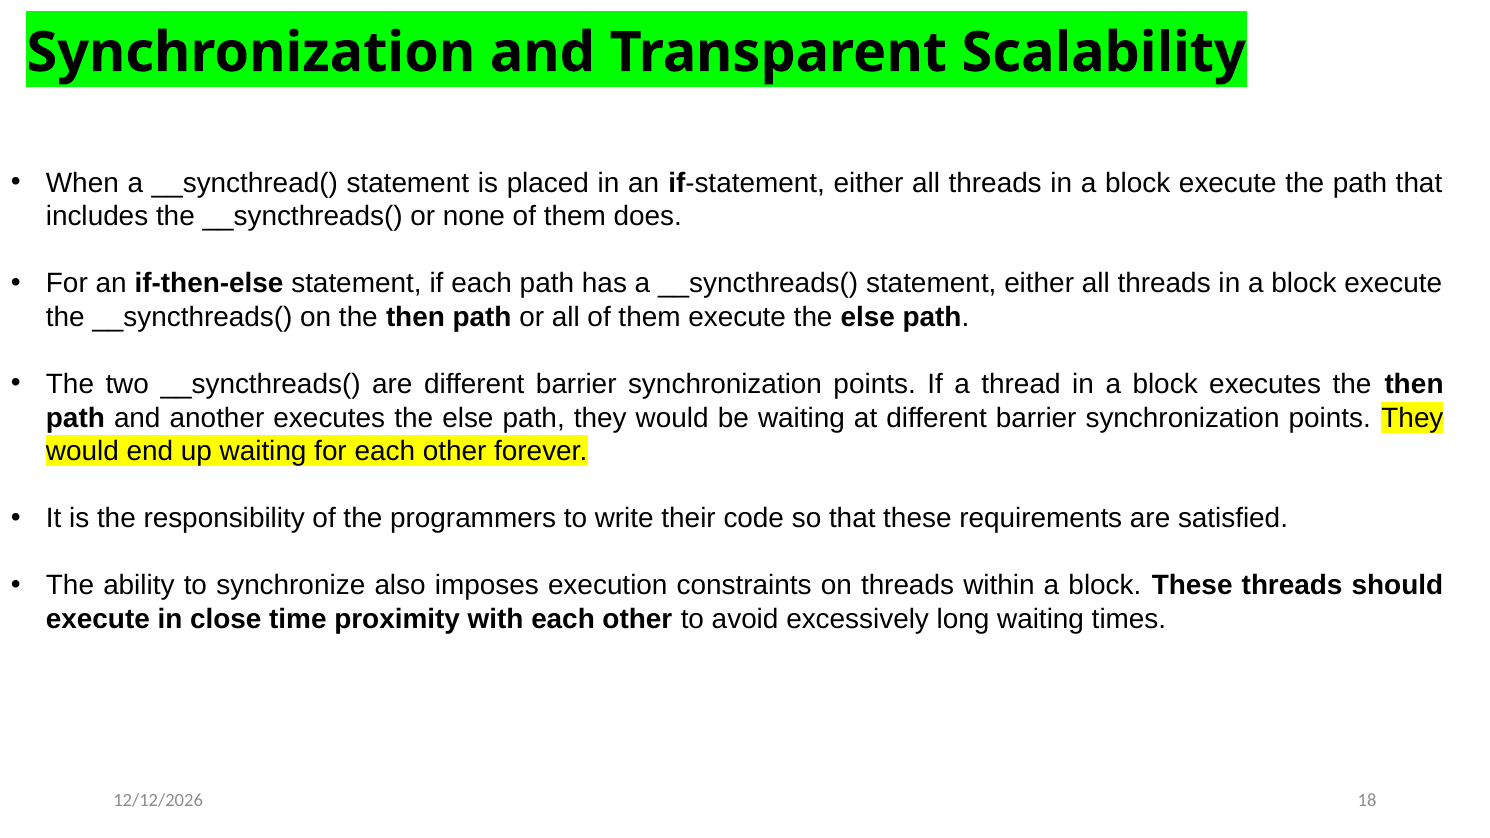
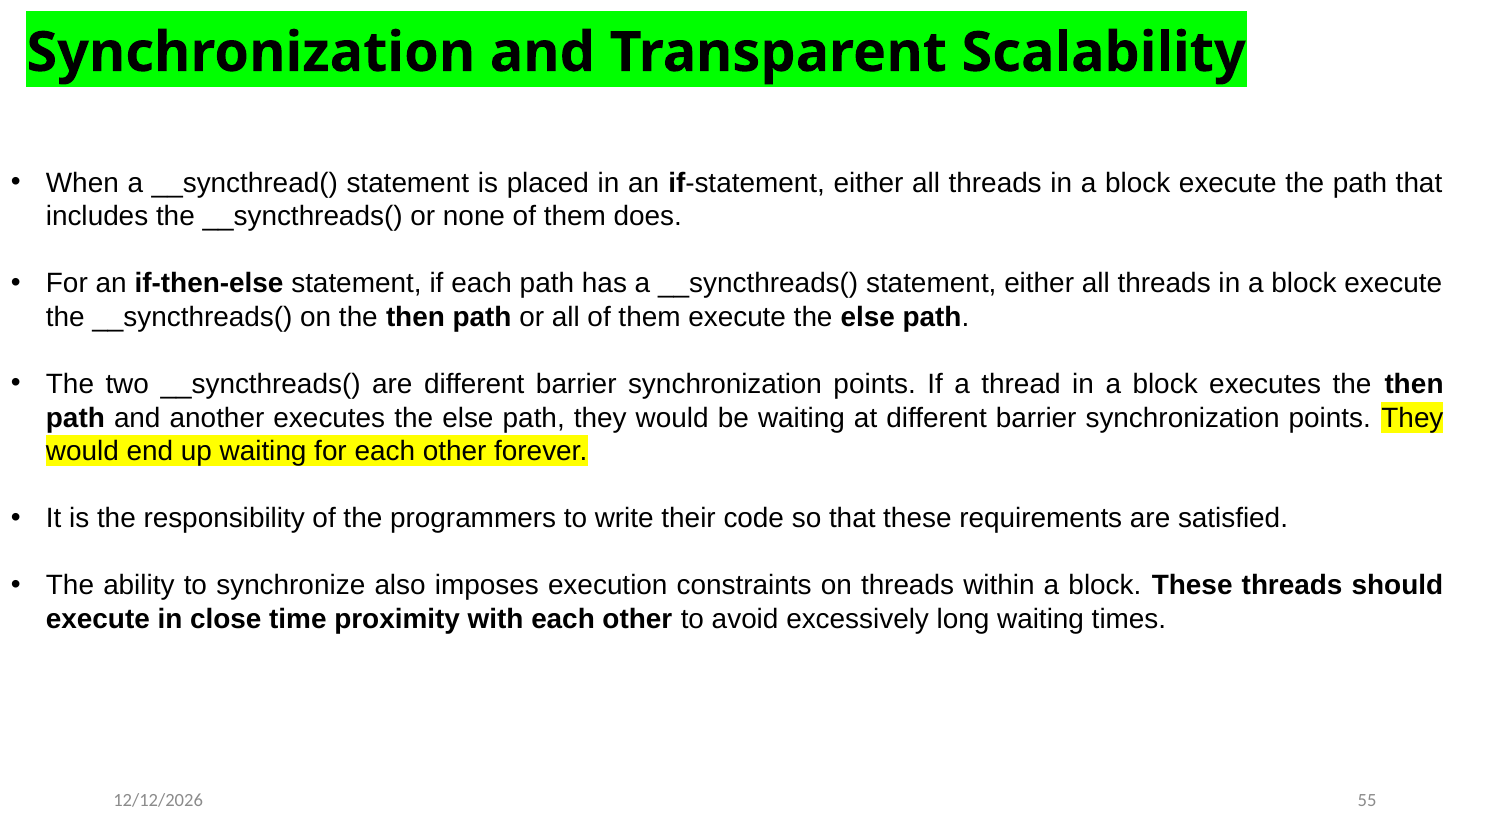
18: 18 -> 55 (1367, 800)
